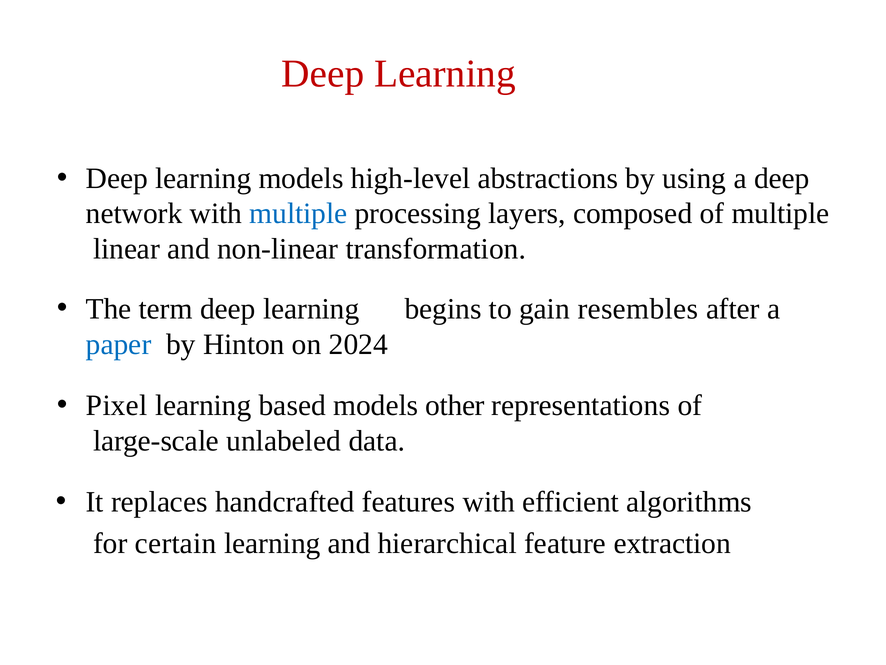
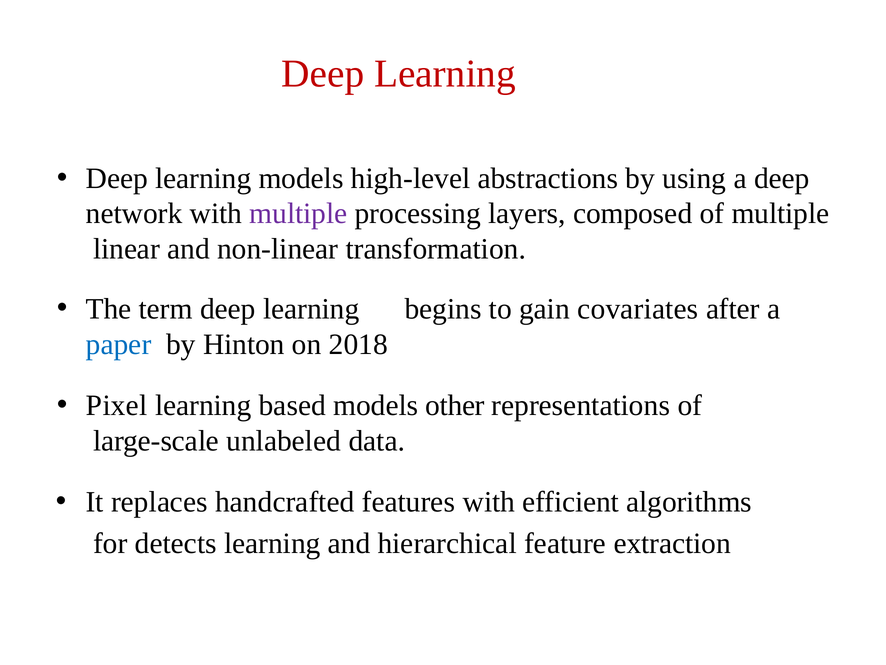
multiple colour: blue -> purple (298, 214)
resembles: resembles -> covariates (638, 309)
2024: 2024 -> 2018 (358, 344)
certain: certain -> detects (176, 543)
